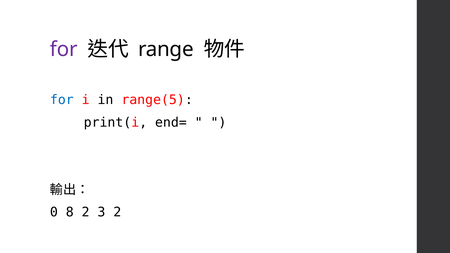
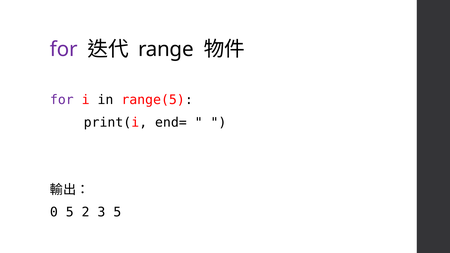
for colour: blue -> purple (62, 100)
0 8: 8 -> 5 (70, 212)
3 2: 2 -> 5 (117, 212)
